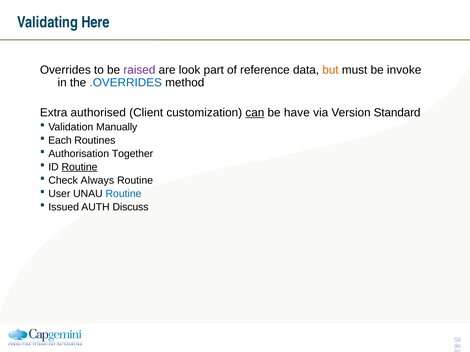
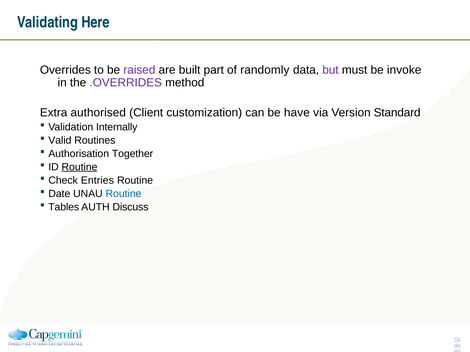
look: look -> built (190, 70)
reference: reference -> randomly (265, 70)
but colour: orange -> purple (330, 70)
.OVERRIDES colour: blue -> purple (126, 83)
can underline: present -> none (255, 113)
Manually: Manually -> Internally (117, 127)
Each: Each -> Valid (60, 140)
Always: Always -> Entries (97, 181)
User: User -> Date (59, 194)
Issued: Issued -> Tables (64, 207)
